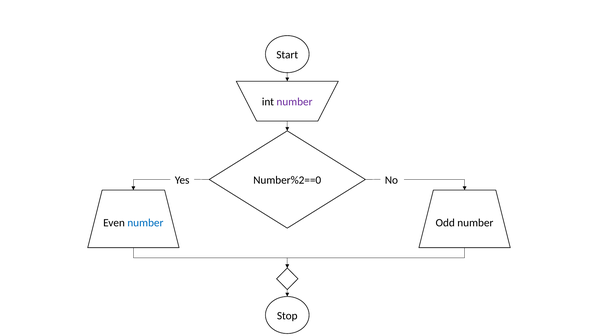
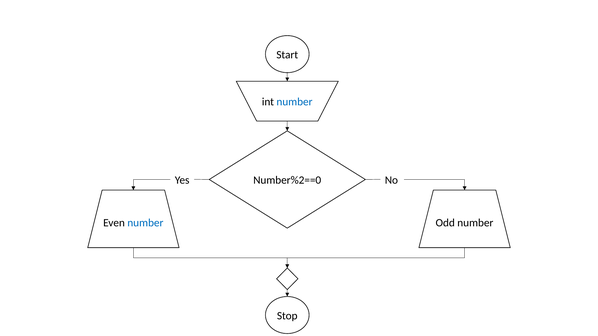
number colour: purple -> blue (294, 102)
